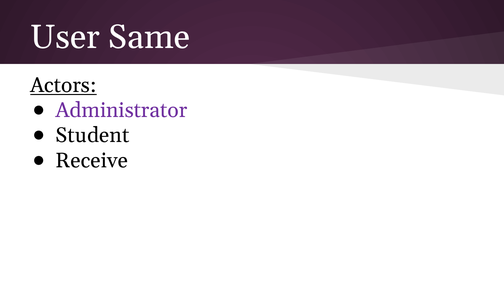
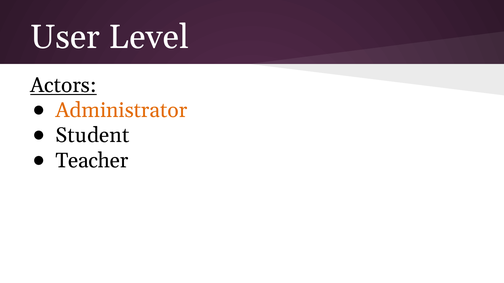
Same: Same -> Level (149, 37)
Administrator colour: purple -> orange (121, 110)
Receive: Receive -> Teacher (92, 161)
